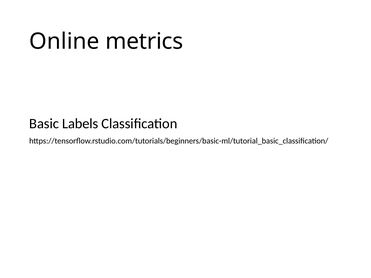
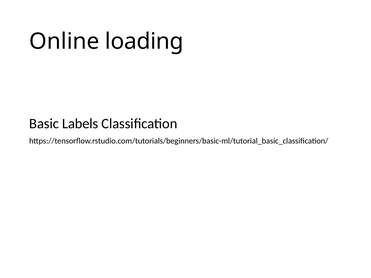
metrics: metrics -> loading (144, 42)
